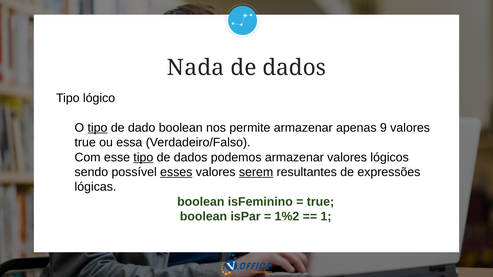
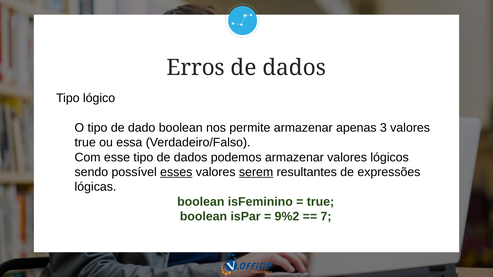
Nada: Nada -> Erros (196, 68)
tipo underline: present -> none (98, 128)
9: 9 -> 3 (383, 128)
tipo underline: present -> none (143, 157)
1%2: 1%2 -> 9%2 (287, 217)
1: 1 -> 7 (326, 217)
